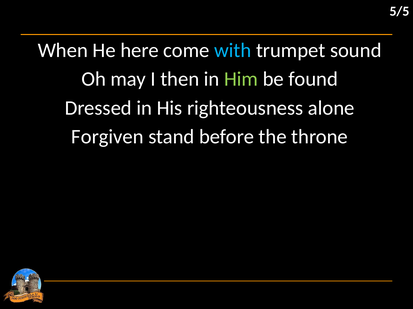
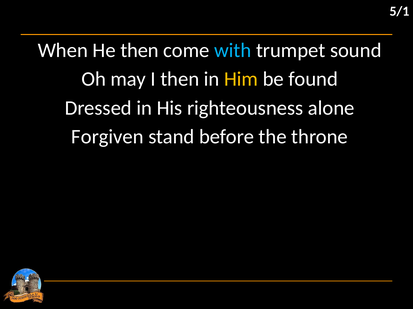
5/5: 5/5 -> 5/1 (399, 11)
He here: here -> then (140, 50)
Him colour: light green -> yellow (241, 79)
